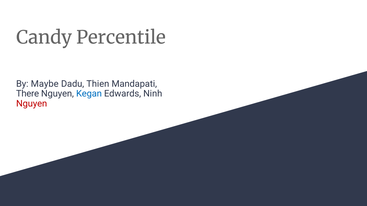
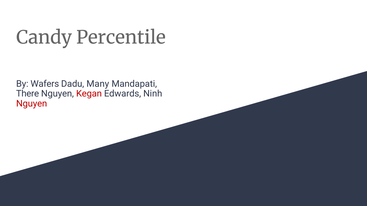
Maybe: Maybe -> Wafers (45, 84)
Thien: Thien -> Many (98, 84)
Kegan colour: blue -> red (89, 94)
